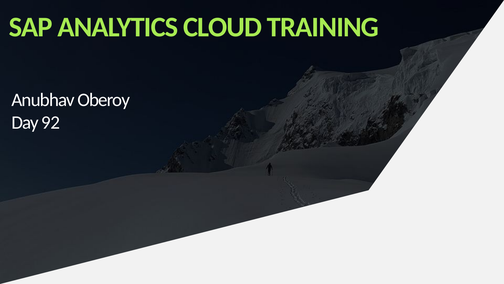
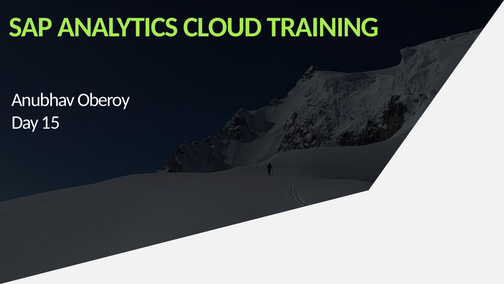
92: 92 -> 15 (51, 122)
